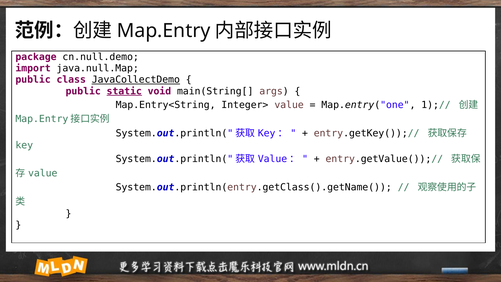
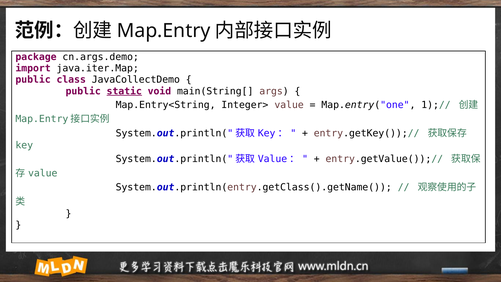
cn.null.demo: cn.null.demo -> cn.args.demo (101, 57)
java.null.Map: java.null.Map -> java.iter.Map (98, 68)
JavaCollectDemo underline: present -> none (136, 80)
